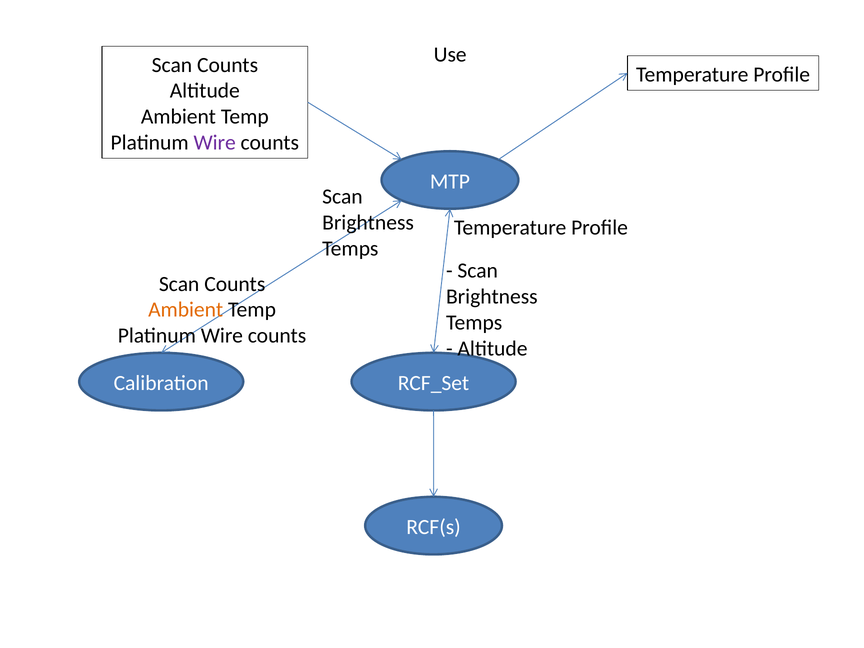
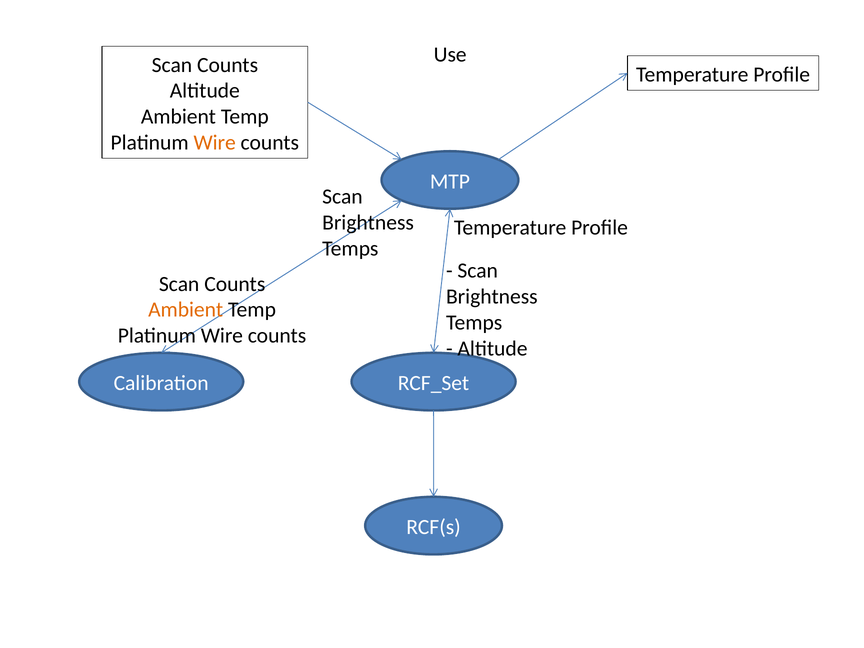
Wire colour: purple -> orange (215, 143)
